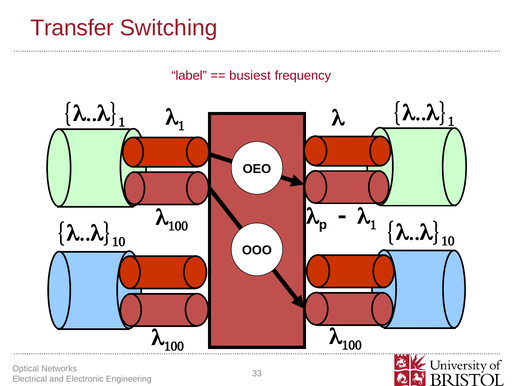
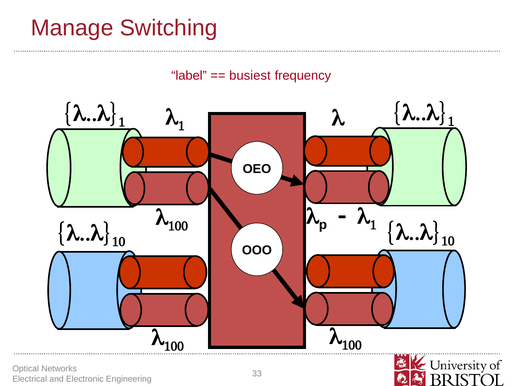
Transfer: Transfer -> Manage (72, 28)
